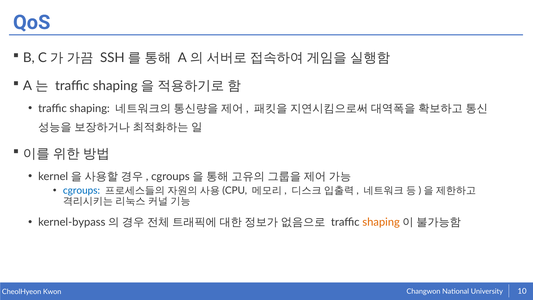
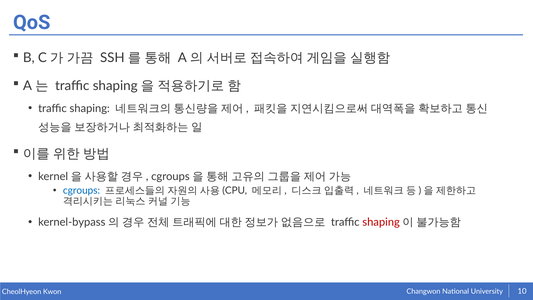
shaping colour: orange -> red (381, 222)
